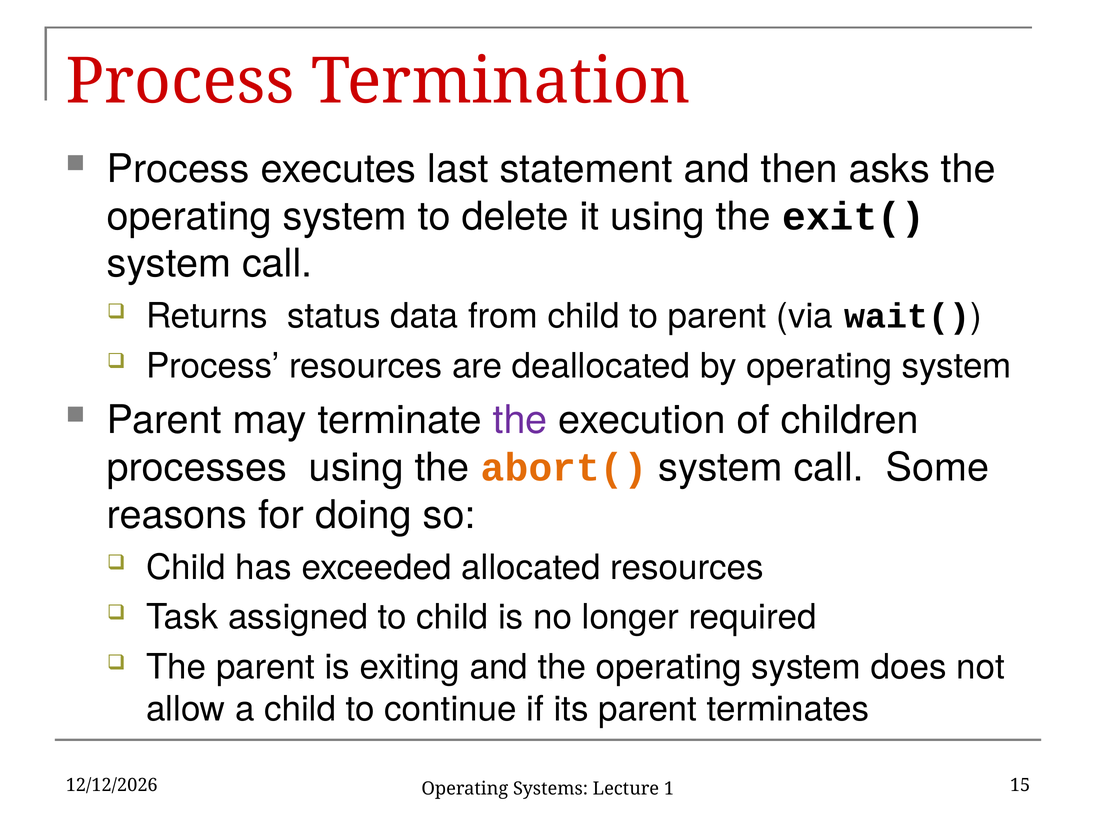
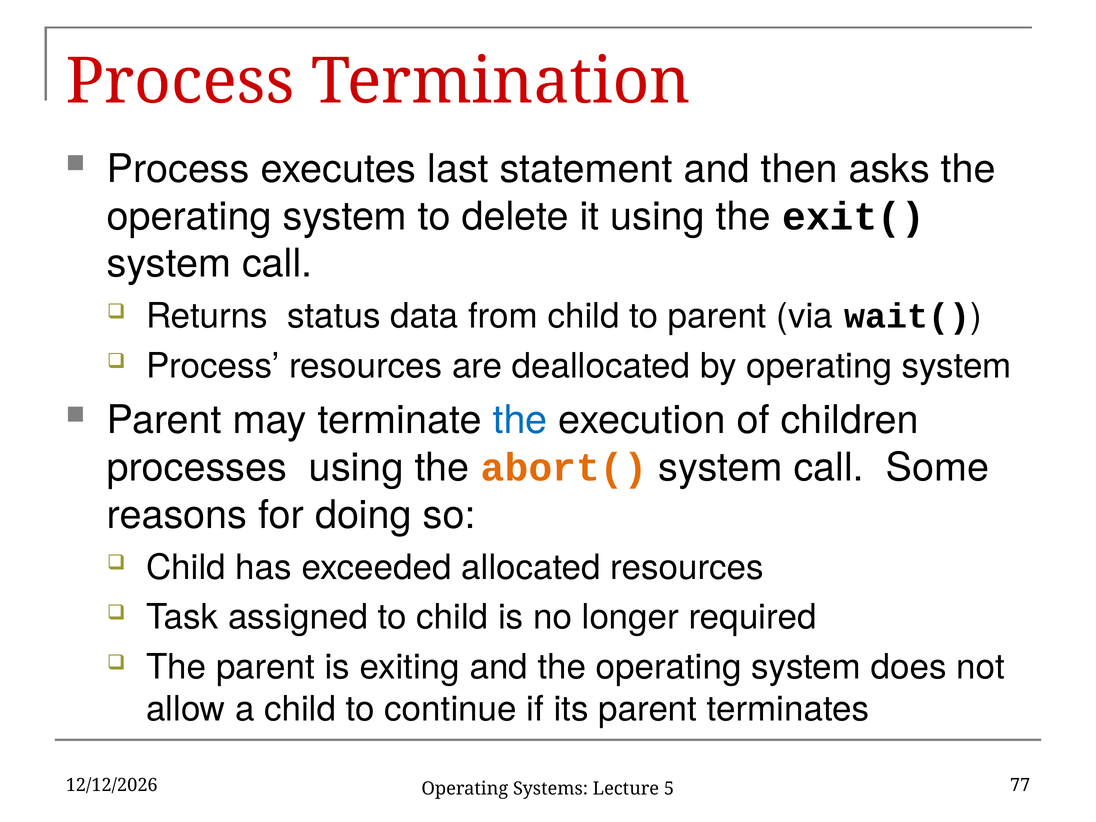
the colour: purple -> blue (520, 420)
15: 15 -> 77 (1020, 785)
1: 1 -> 5 (669, 789)
